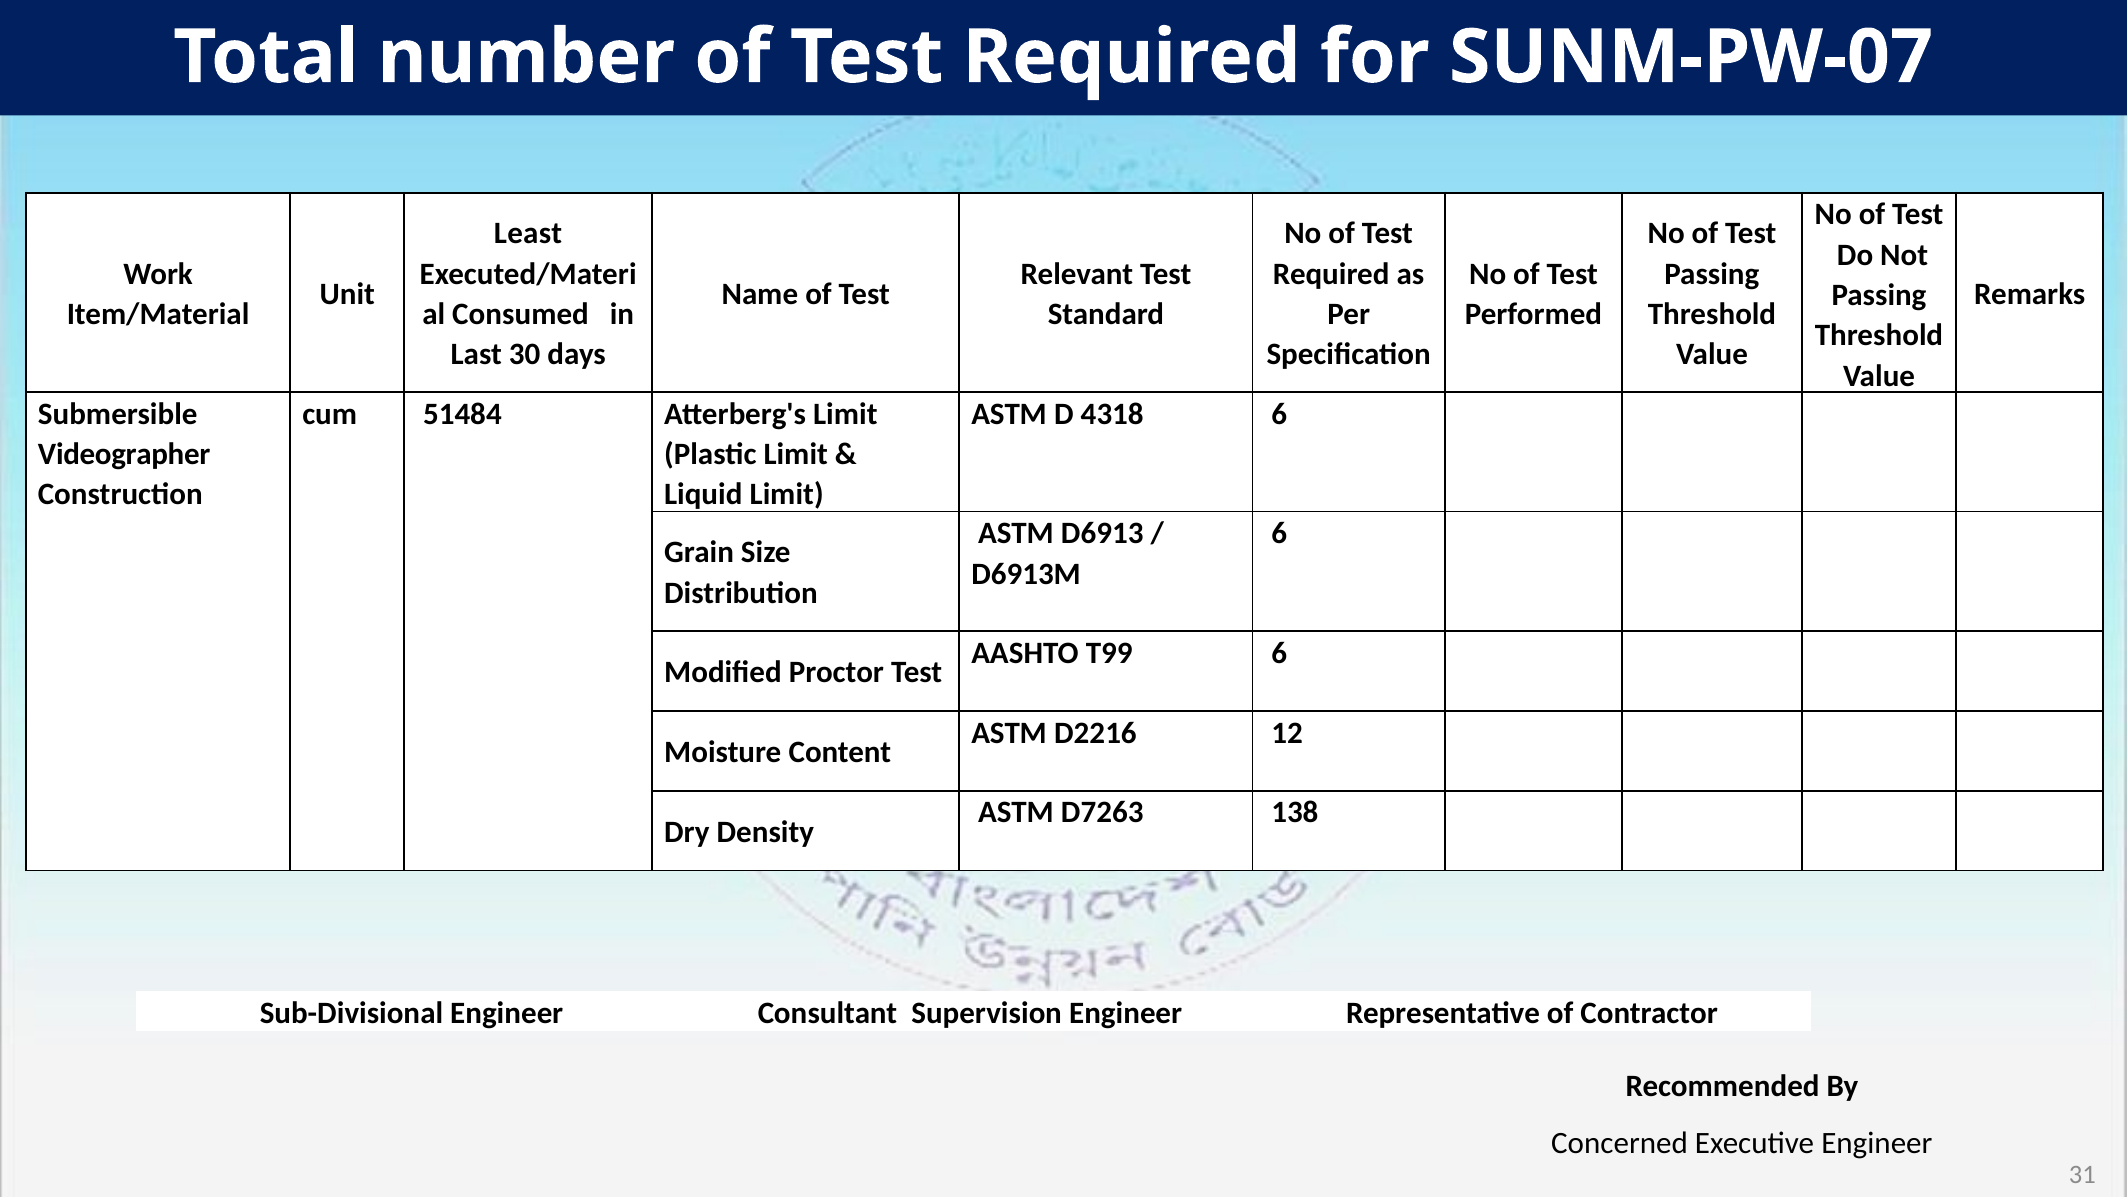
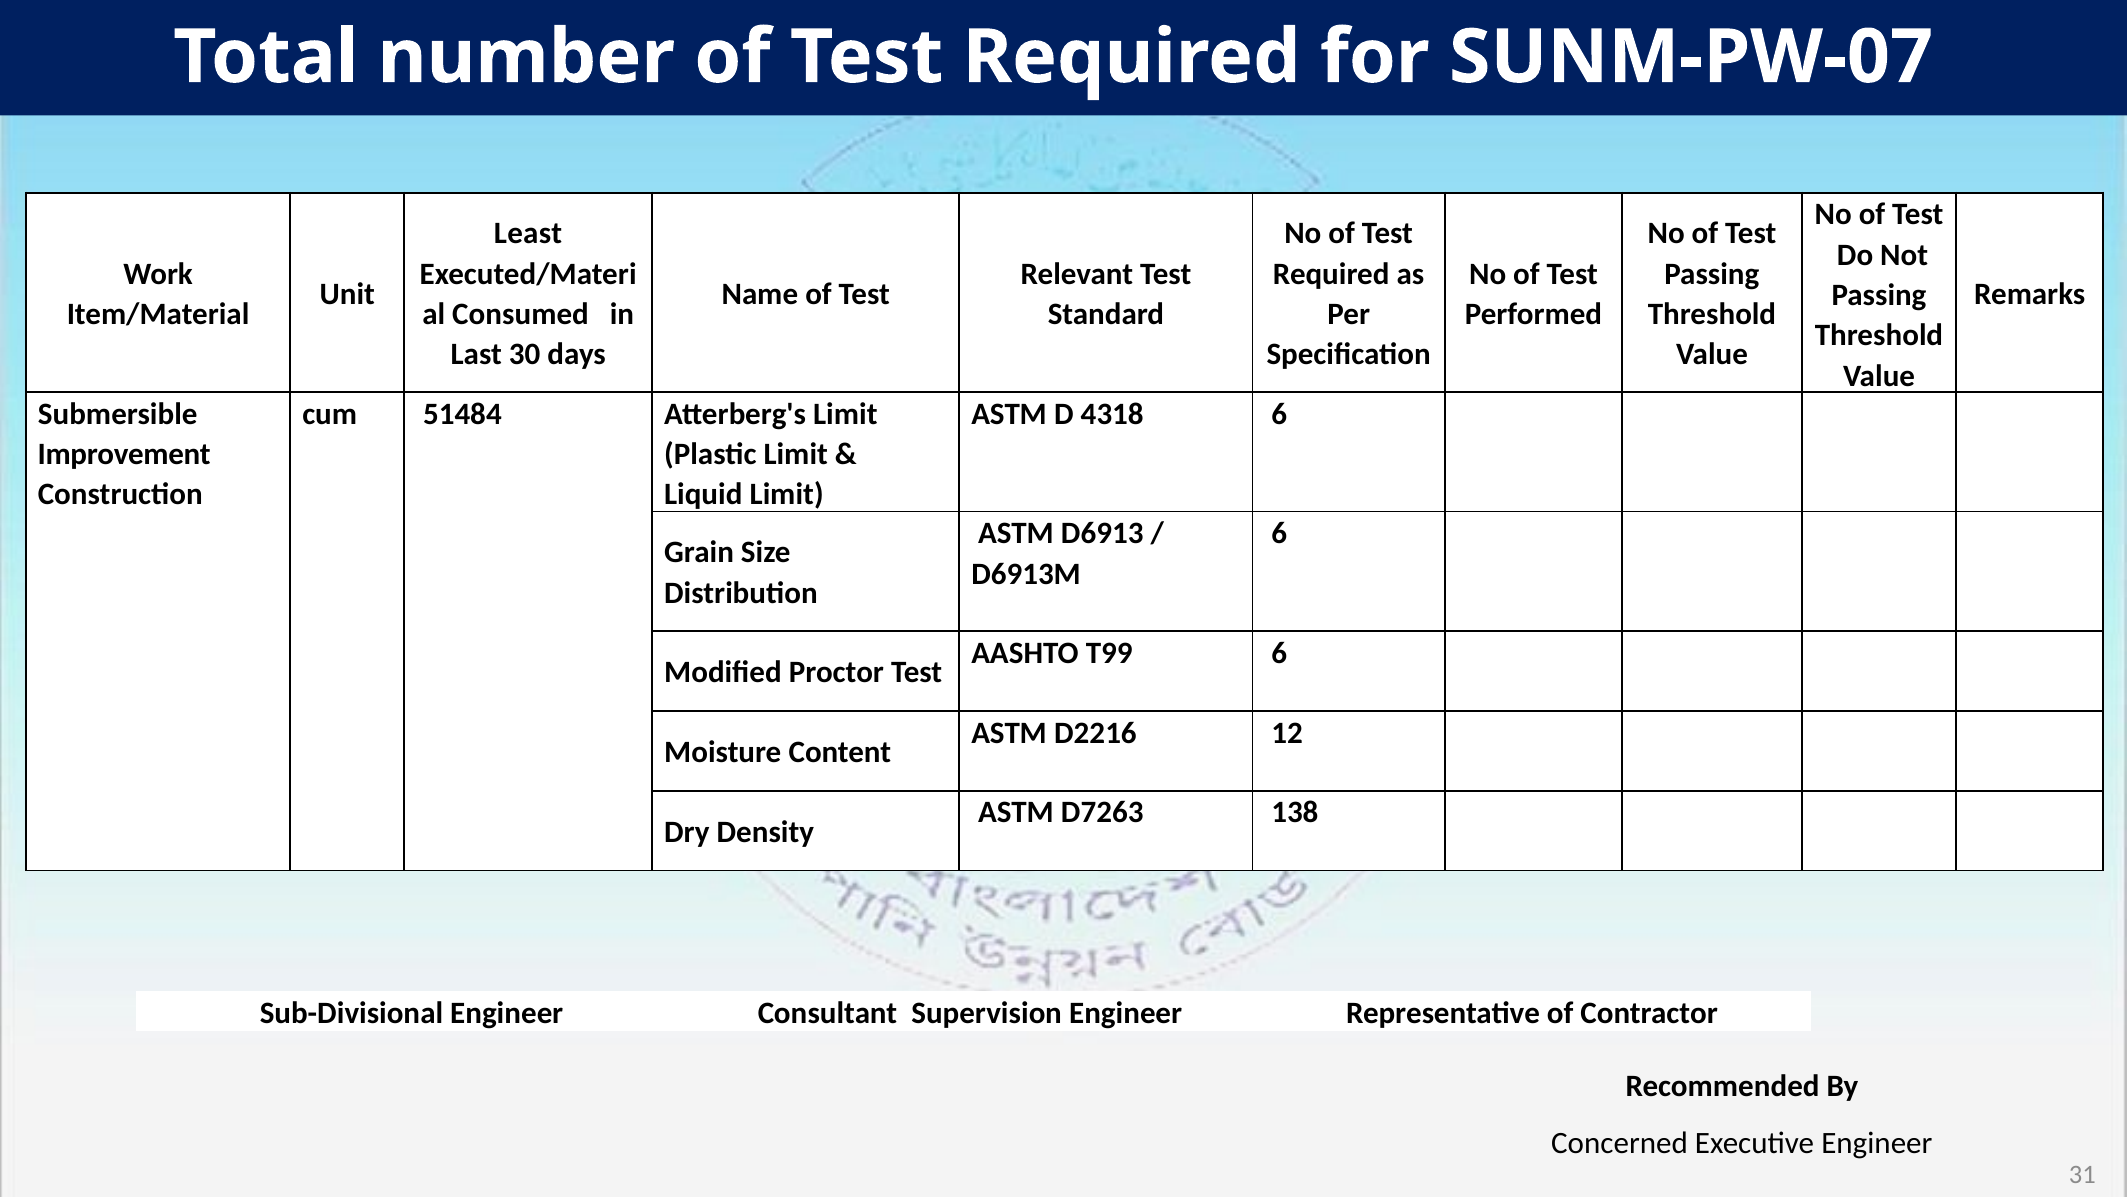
Videographer: Videographer -> Improvement (124, 454)
